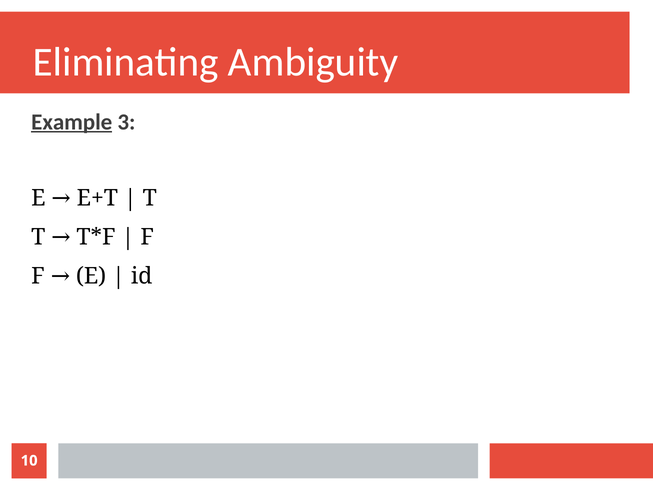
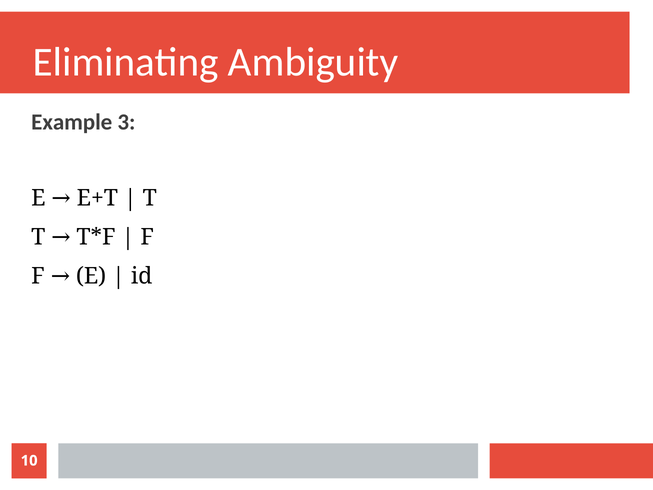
Example underline: present -> none (72, 122)
